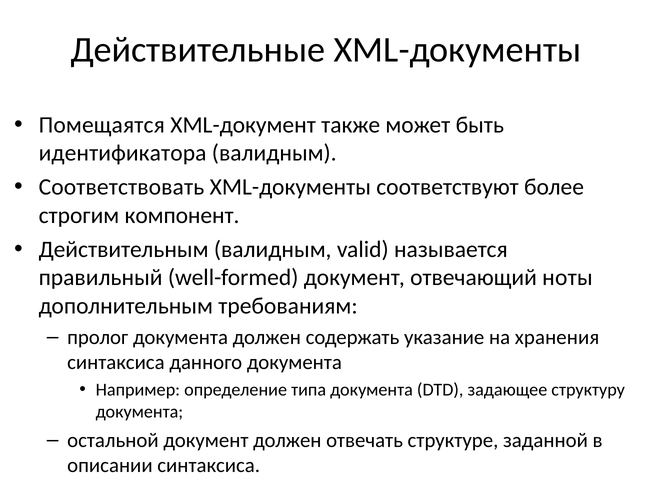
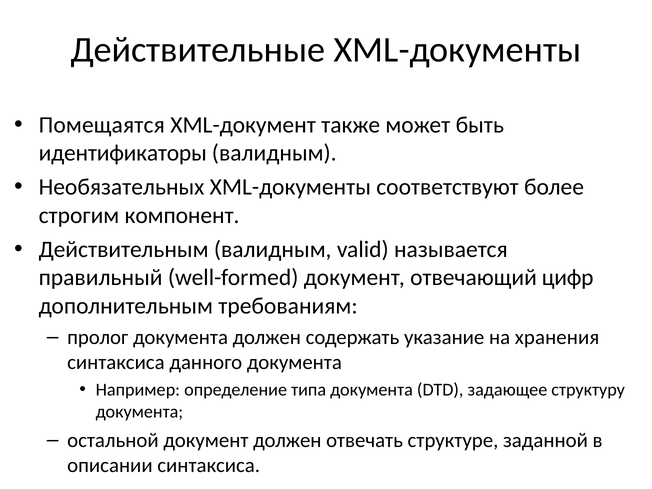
идентификатора: идентификатора -> идентификаторы (123, 153)
Соответствовать: Соответствовать -> Необязательных (122, 187)
ноты: ноты -> цифр (568, 278)
